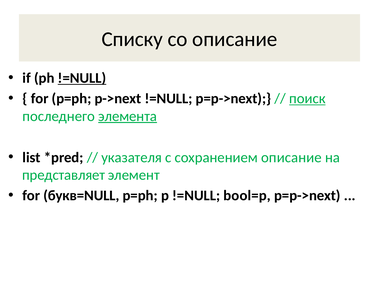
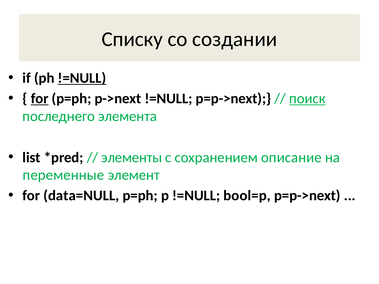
со описание: описание -> создании (235, 39)
for underline: none -> present (40, 99)
элемента underline: present -> none (128, 116)
указателя: указателя -> элементы (132, 158)
представляет: представляет -> переменные (63, 175)
букв=NULL: букв=NULL -> data=NULL (81, 196)
